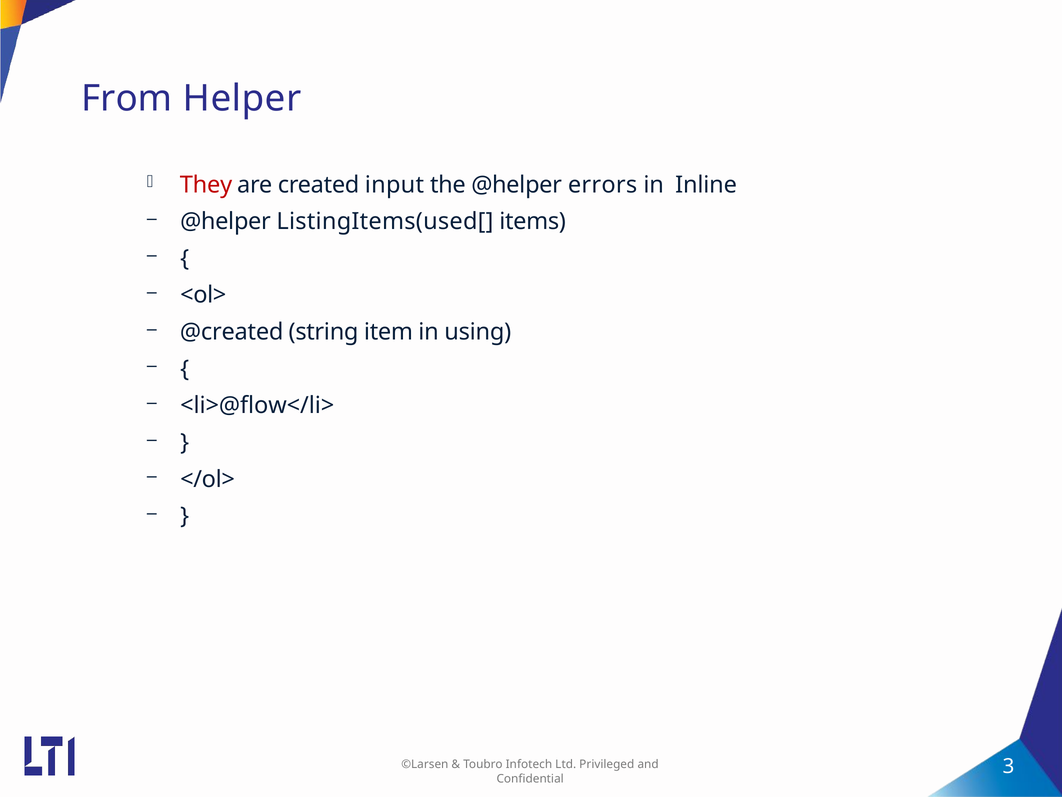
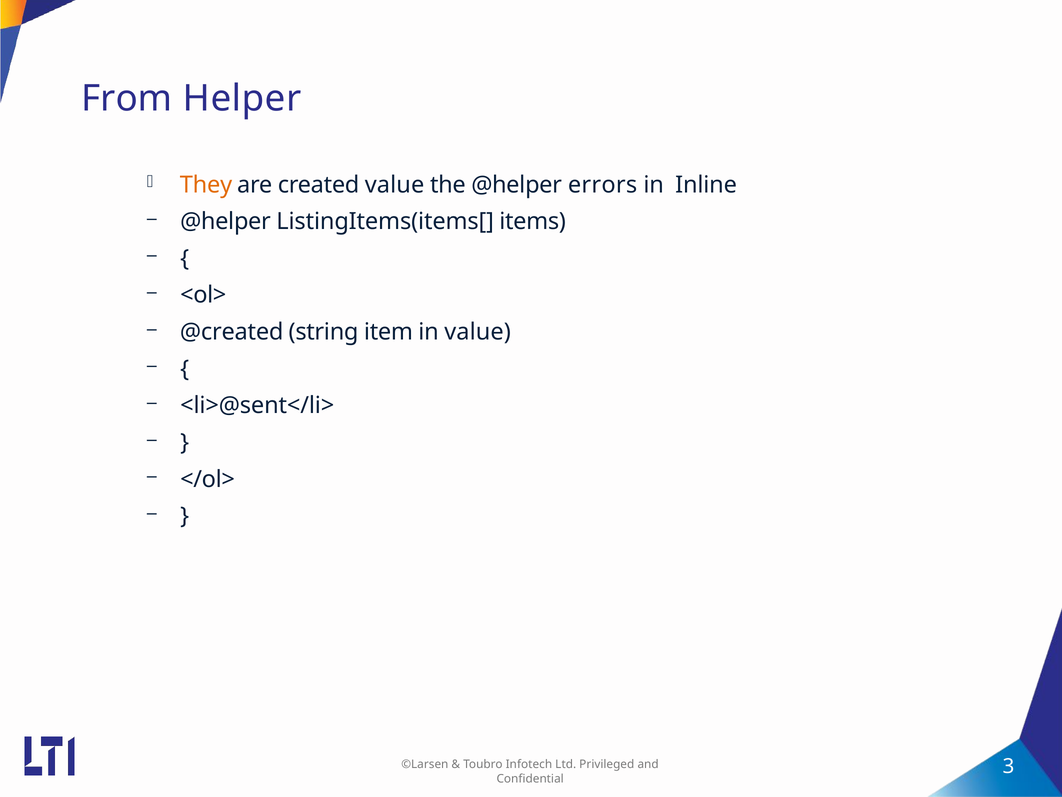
They colour: red -> orange (206, 185)
created input: input -> value (395, 185)
ListingItems(used[: ListingItems(used[ -> ListingItems(items[ (385, 221)
in using: using -> value (478, 332)
<li>@flow</li>: <li>@flow</li> -> <li>@sent</li> (257, 405)
